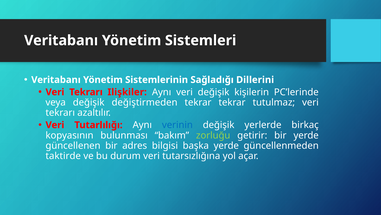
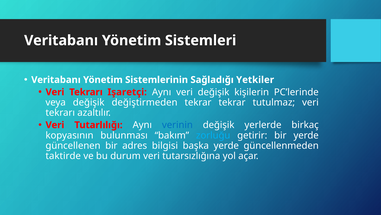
Dillerini: Dillerini -> Yetkiler (255, 80)
Ilişkiler: Ilişkiler -> Işaretçi (127, 92)
zorluğu colour: light green -> light blue (213, 135)
